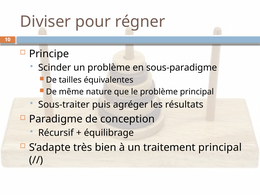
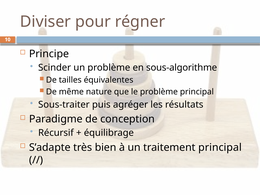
sous-paradigme: sous-paradigme -> sous-algorithme (182, 68)
